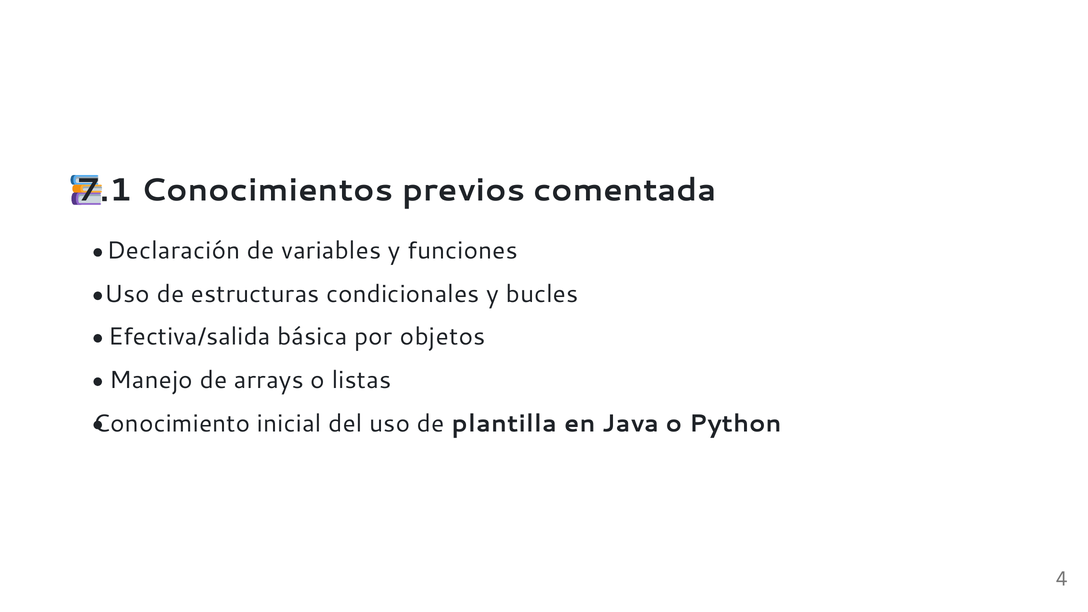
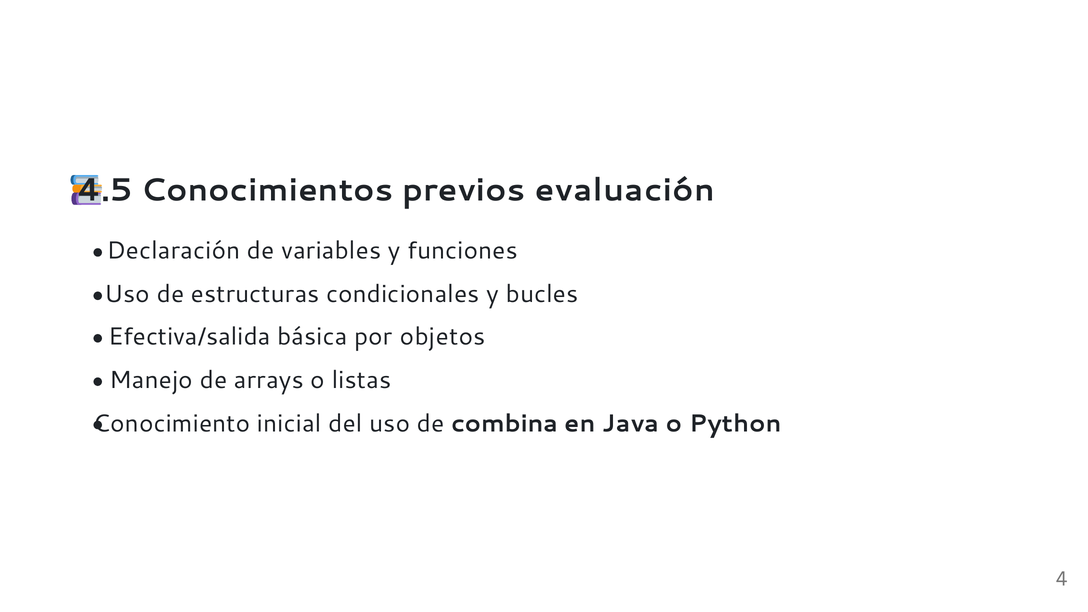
7.1: 7.1 -> 4.5 (105, 190)
comentada: comentada -> evaluación (625, 190)
plantilla: plantilla -> combina (505, 423)
